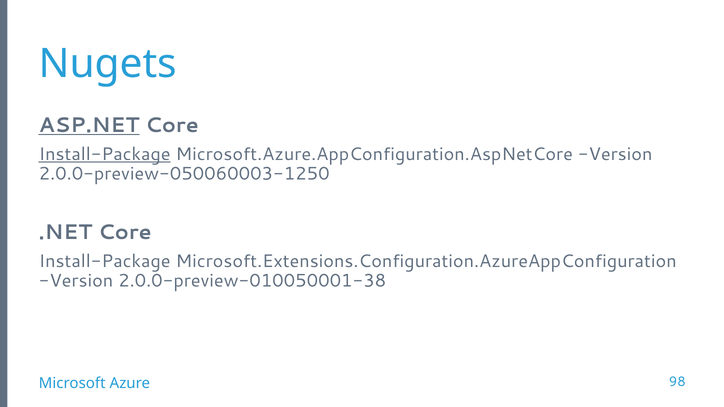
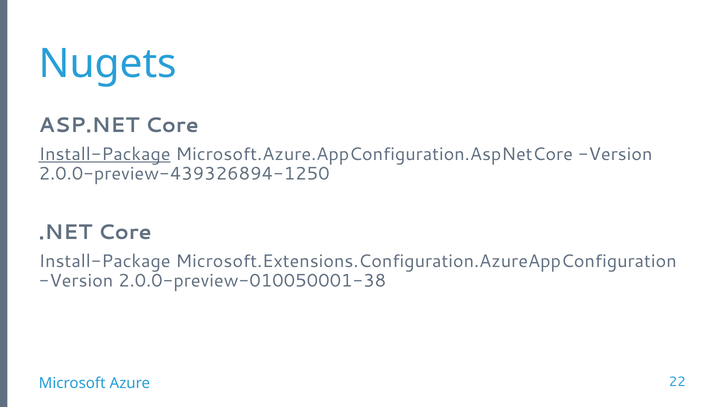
ASP.NET underline: present -> none (89, 125)
2.0.0-preview-050060003-1250: 2.0.0-preview-050060003-1250 -> 2.0.0-preview-439326894-1250 (184, 174)
98: 98 -> 22 (677, 382)
